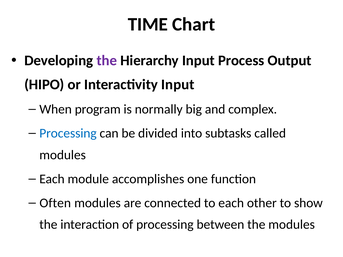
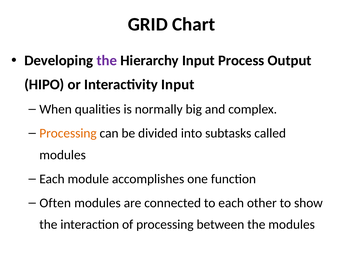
TIME: TIME -> GRID (148, 24)
program: program -> qualities (98, 109)
Processing colour: blue -> orange (68, 133)
